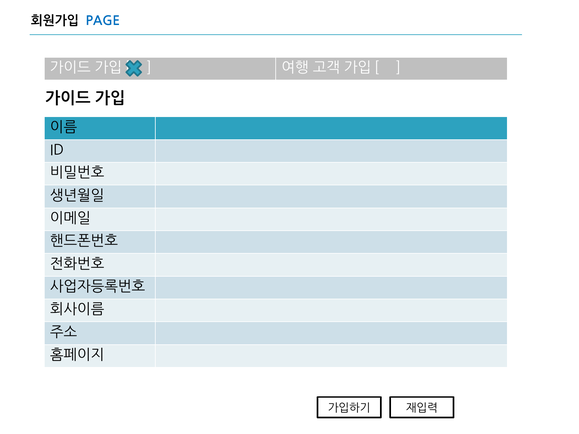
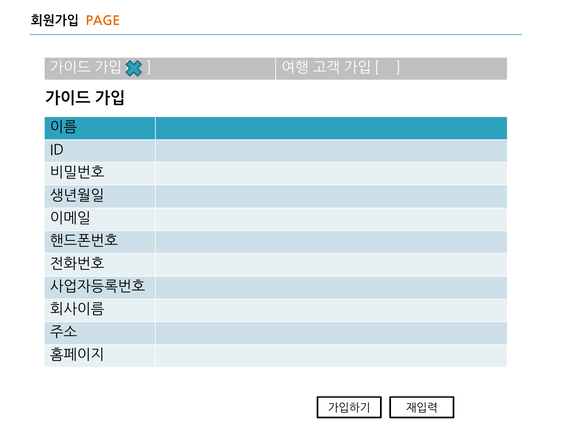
PAGE colour: blue -> orange (103, 21)
